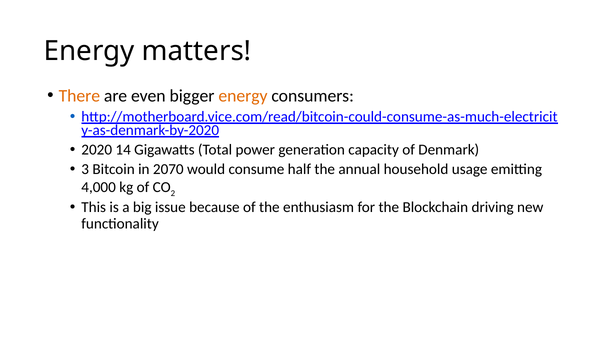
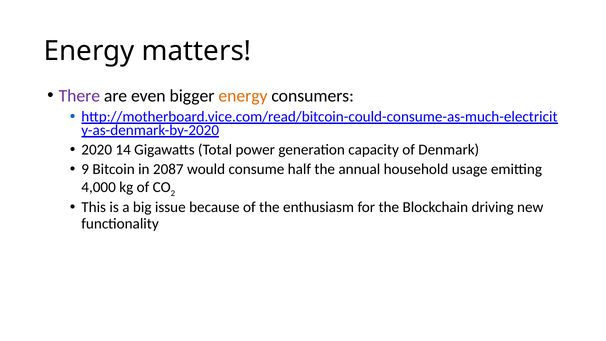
There colour: orange -> purple (79, 96)
3: 3 -> 9 (85, 169)
2070: 2070 -> 2087 (168, 169)
